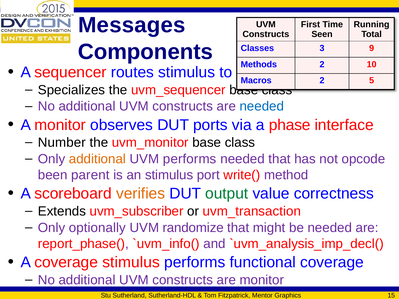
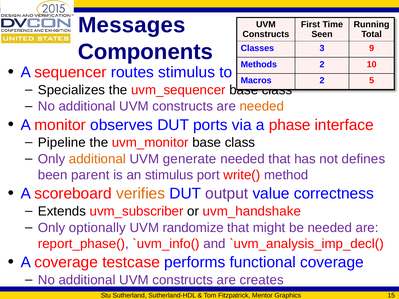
needed colour: blue -> orange (262, 106)
Number: Number -> Pipeline (62, 143)
UVM performs: performs -> generate (190, 159)
opcode: opcode -> defines (363, 159)
output colour: green -> purple (227, 194)
uvm_transaction: uvm_transaction -> uvm_handshake (252, 211)
coverage stimulus: stimulus -> testcase (131, 262)
are monitor: monitor -> creates (262, 280)
